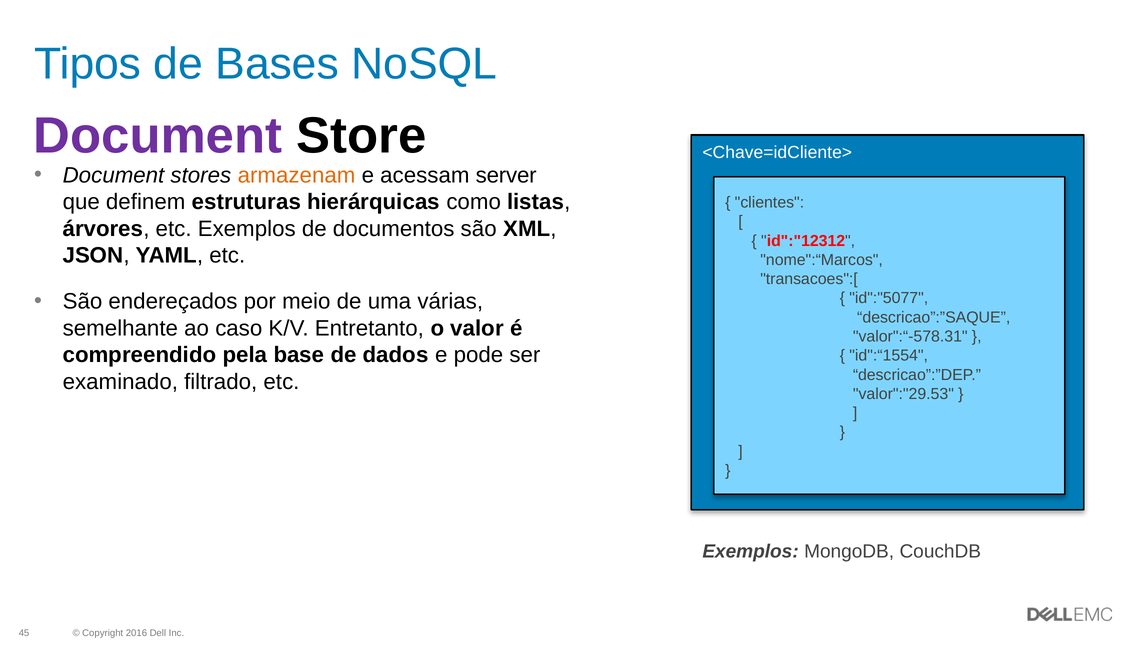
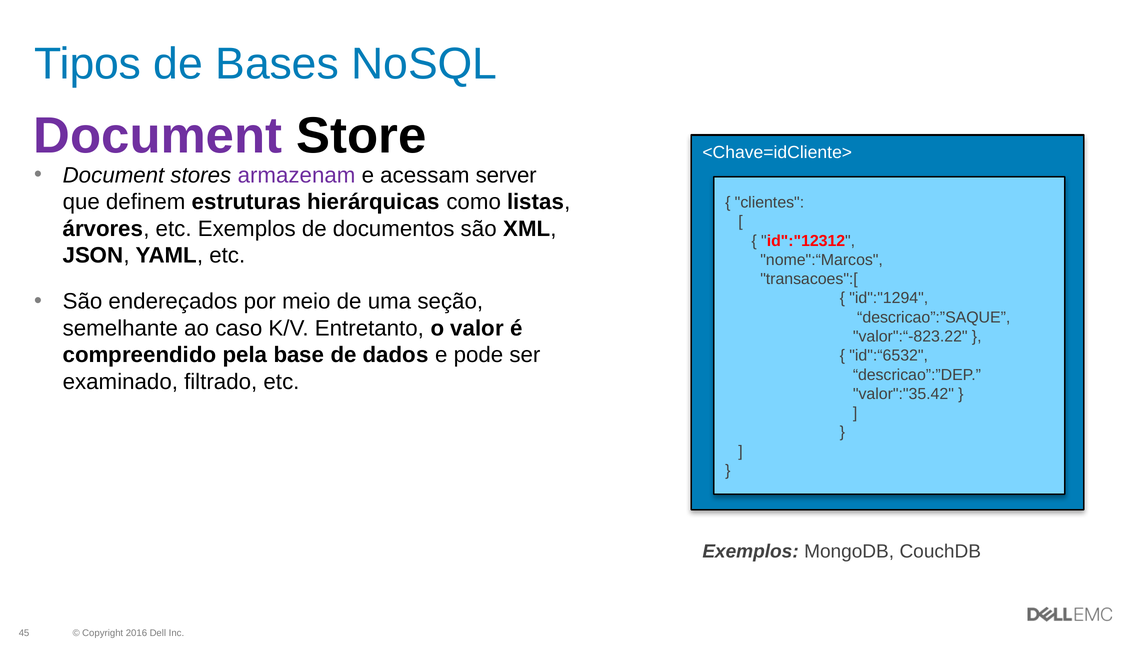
armazenam colour: orange -> purple (297, 175)
várias: várias -> seção (450, 301)
id":"5077: id":"5077 -> id":"1294 (889, 298)
valor":“-578.31: valor":“-578.31 -> valor":“-823.22 (910, 336)
id":“1554: id":“1554 -> id":“6532 (889, 355)
valor":"29.53: valor":"29.53 -> valor":"35.42 (903, 394)
